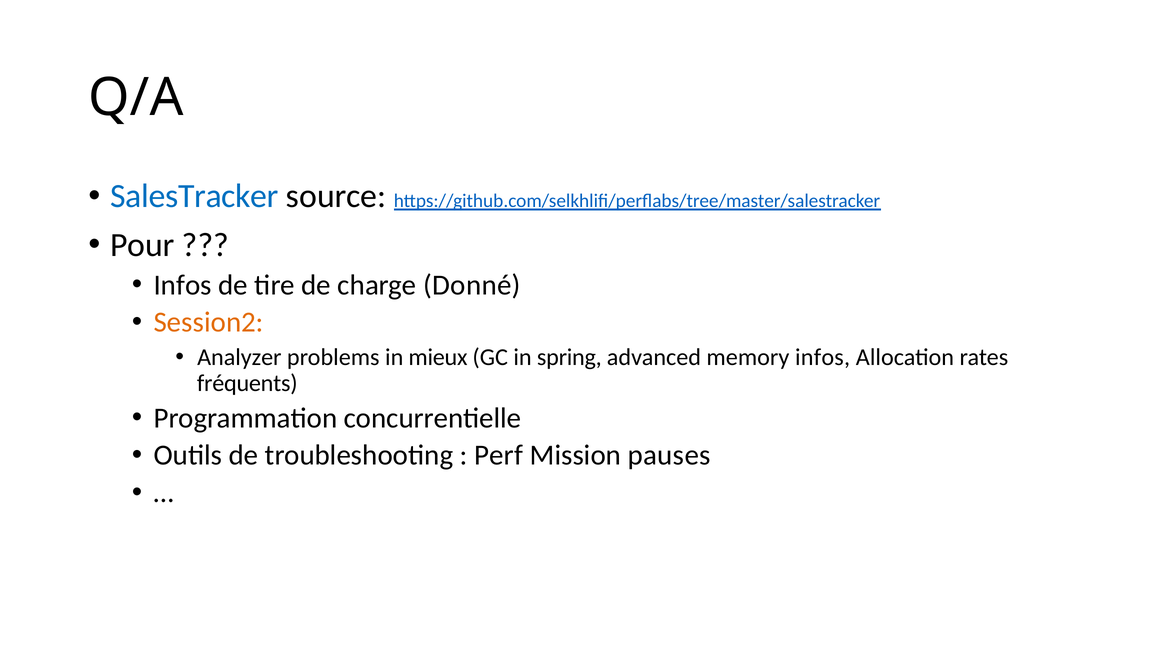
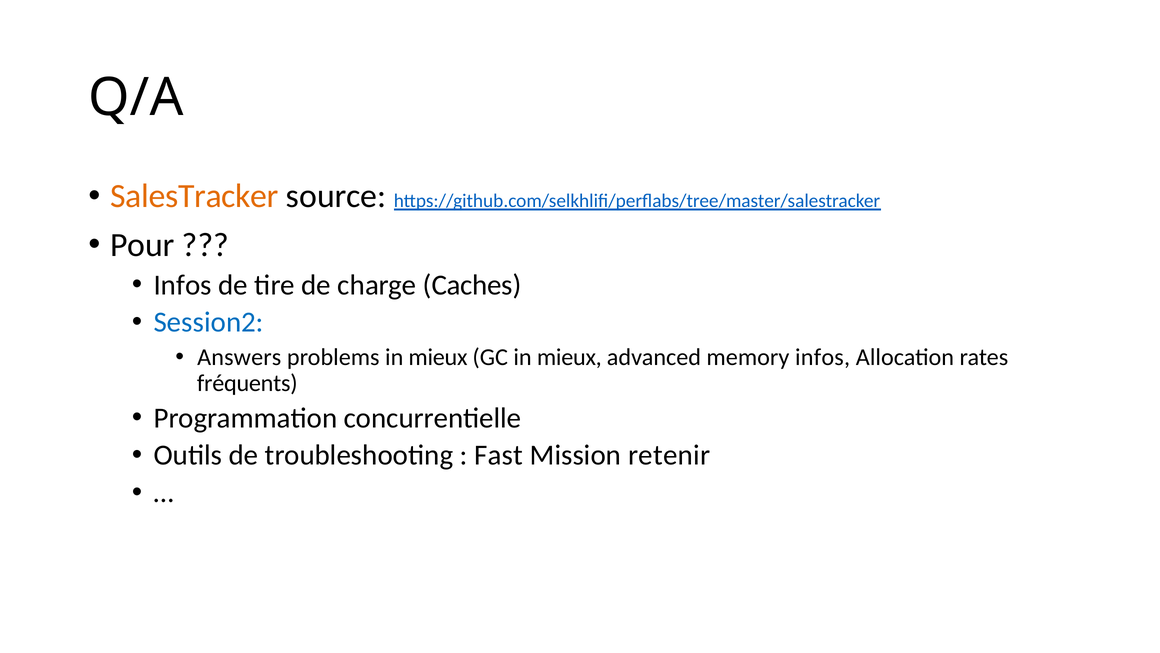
SalesTracker colour: blue -> orange (194, 196)
Donné: Donné -> Caches (472, 285)
Session2 colour: orange -> blue (209, 322)
Analyzer: Analyzer -> Answers (239, 357)
GC in spring: spring -> mieux (569, 357)
Perf: Perf -> Fast (499, 455)
pauses: pauses -> retenir (669, 455)
